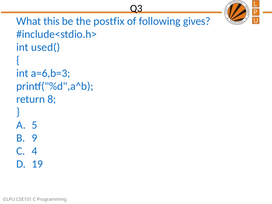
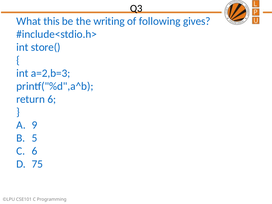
postfix: postfix -> writing (109, 21)
used(: used( -> store( (46, 47)
a=6,b=3: a=6,b=3 -> a=2,b=3 (51, 73)
return 8: 8 -> 6 (52, 99)
5: 5 -> 9 (34, 125)
9: 9 -> 5 (34, 138)
4: 4 -> 6 (34, 151)
19: 19 -> 75 (37, 164)
